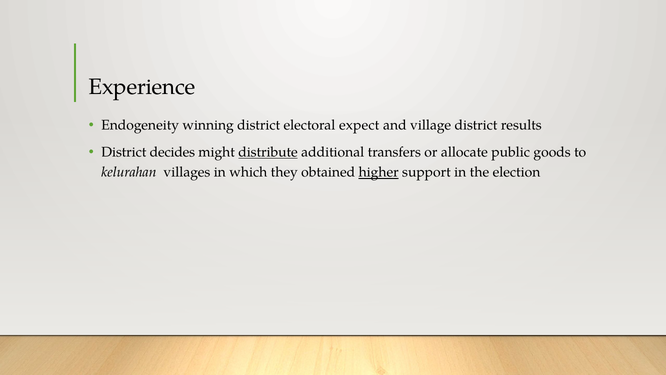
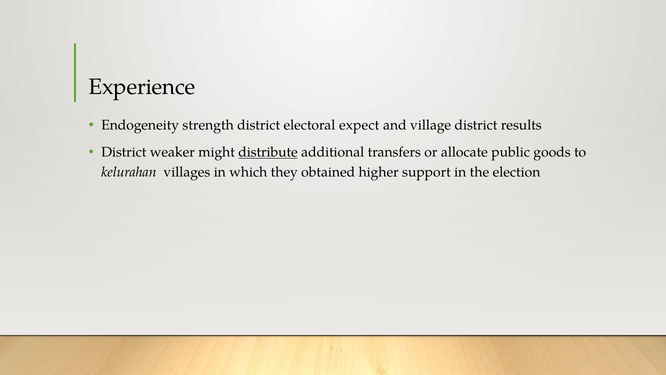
winning: winning -> strength (208, 125)
decides: decides -> weaker (172, 152)
higher underline: present -> none (379, 172)
